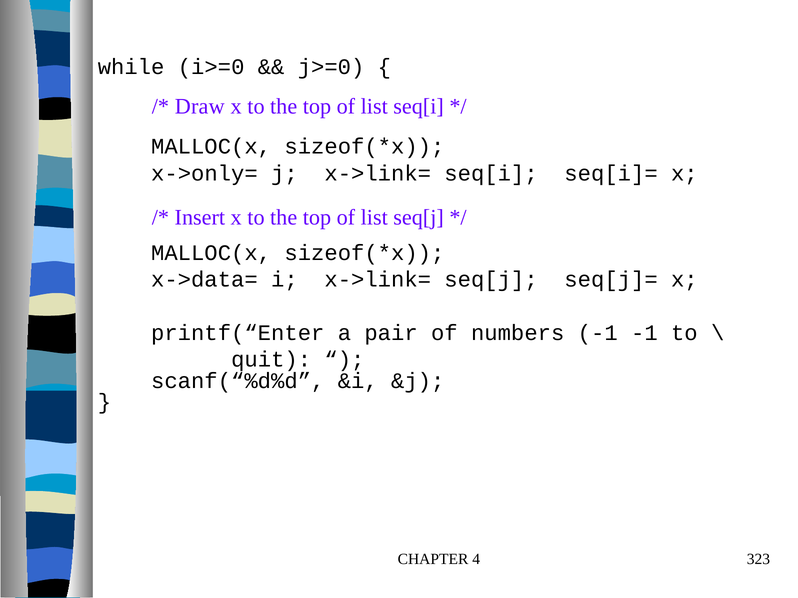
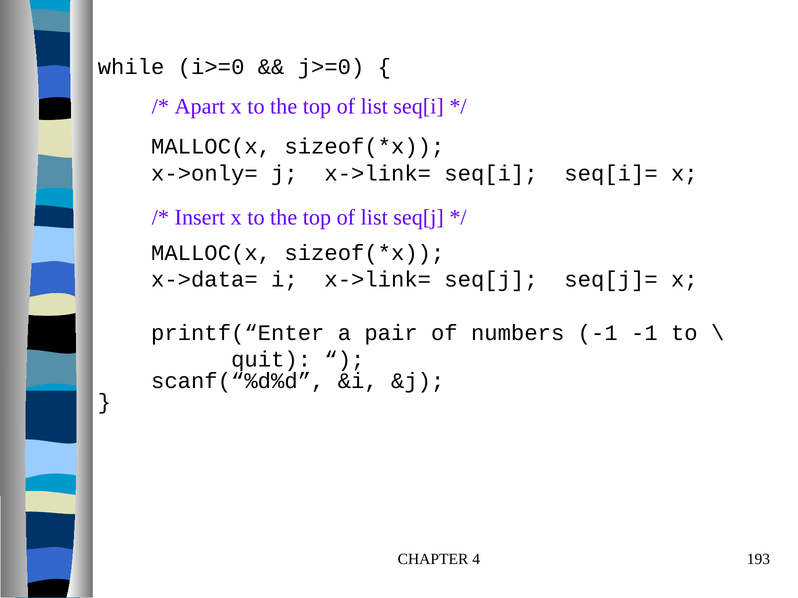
Draw: Draw -> Apart (200, 107)
323: 323 -> 193 (758, 560)
